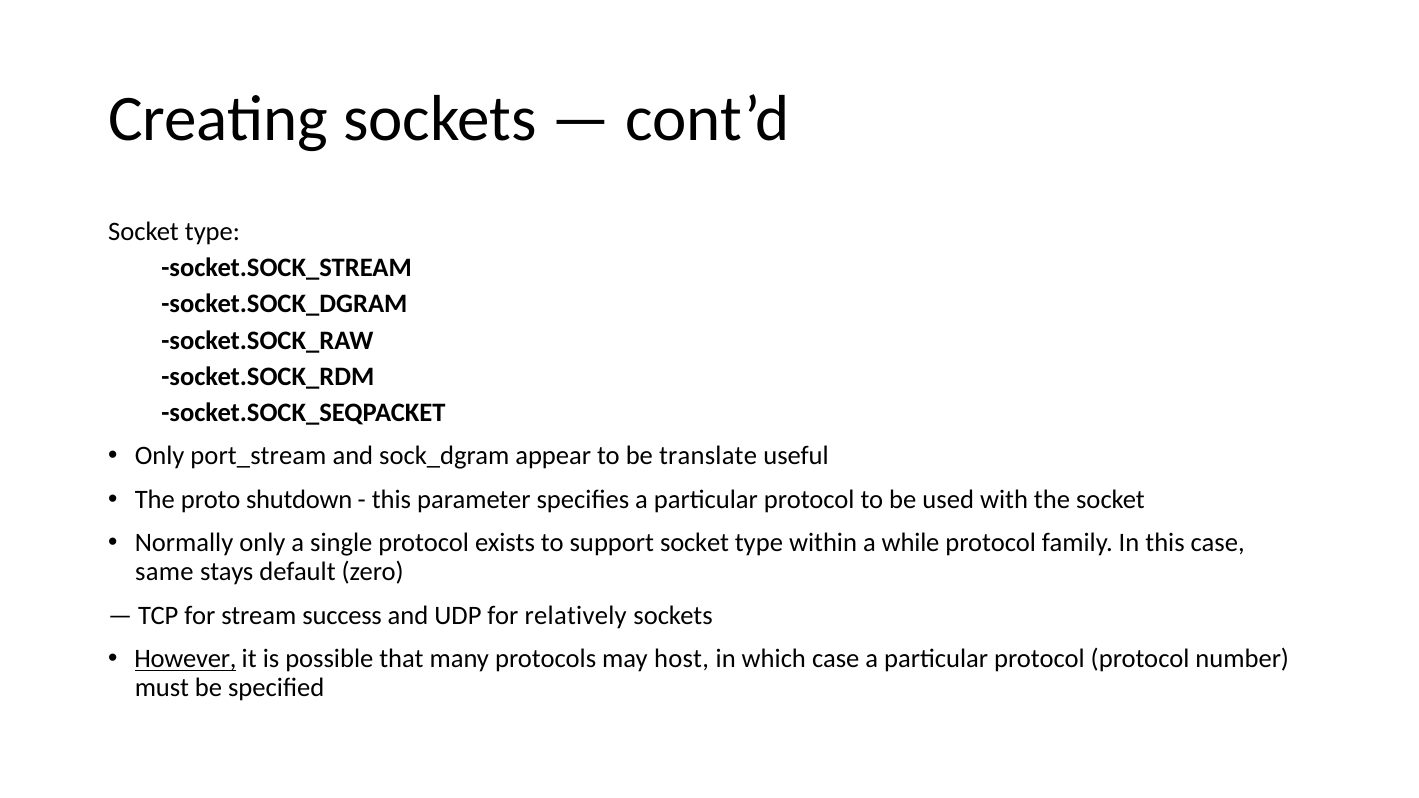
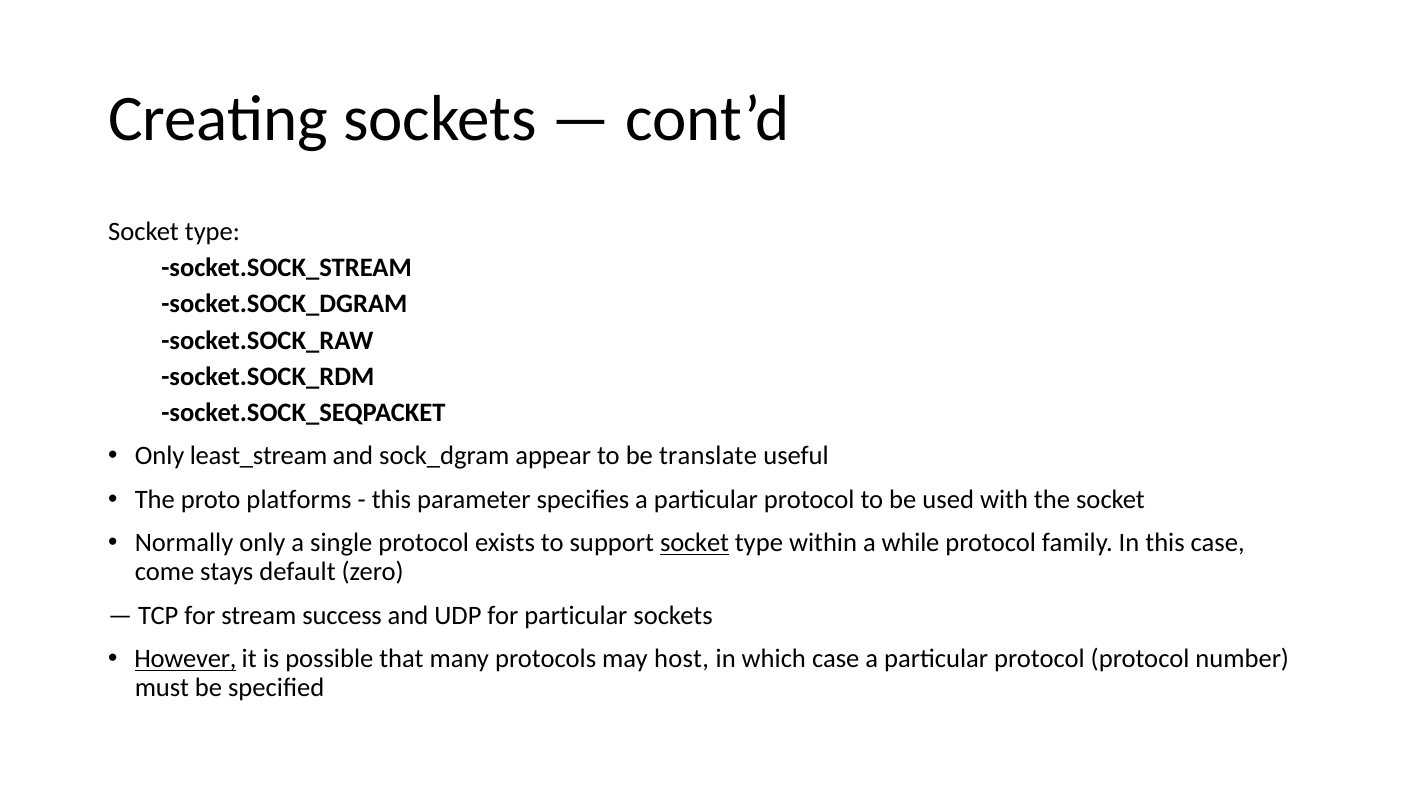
port_stream: port_stream -> least_stream (259, 456)
shutdown: shutdown -> platforms (299, 500)
socket underline: none -> present (695, 543)
same: same -> come (165, 572)
for relatively: relatively -> particular (576, 615)
